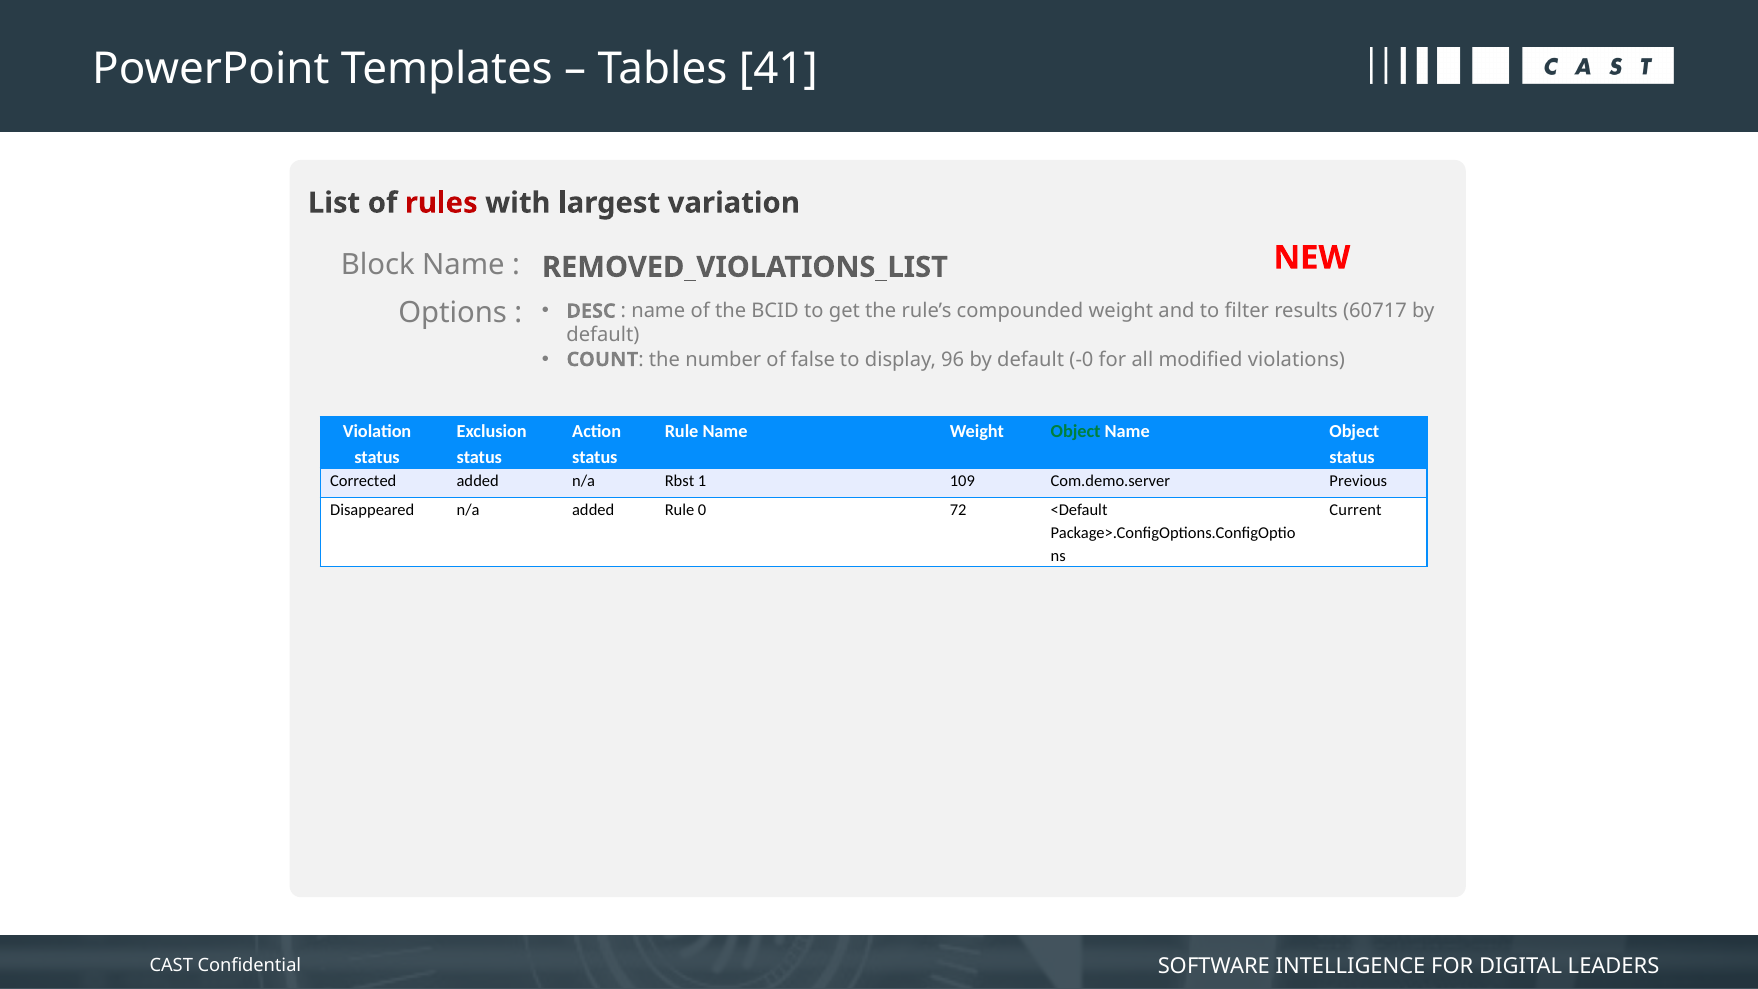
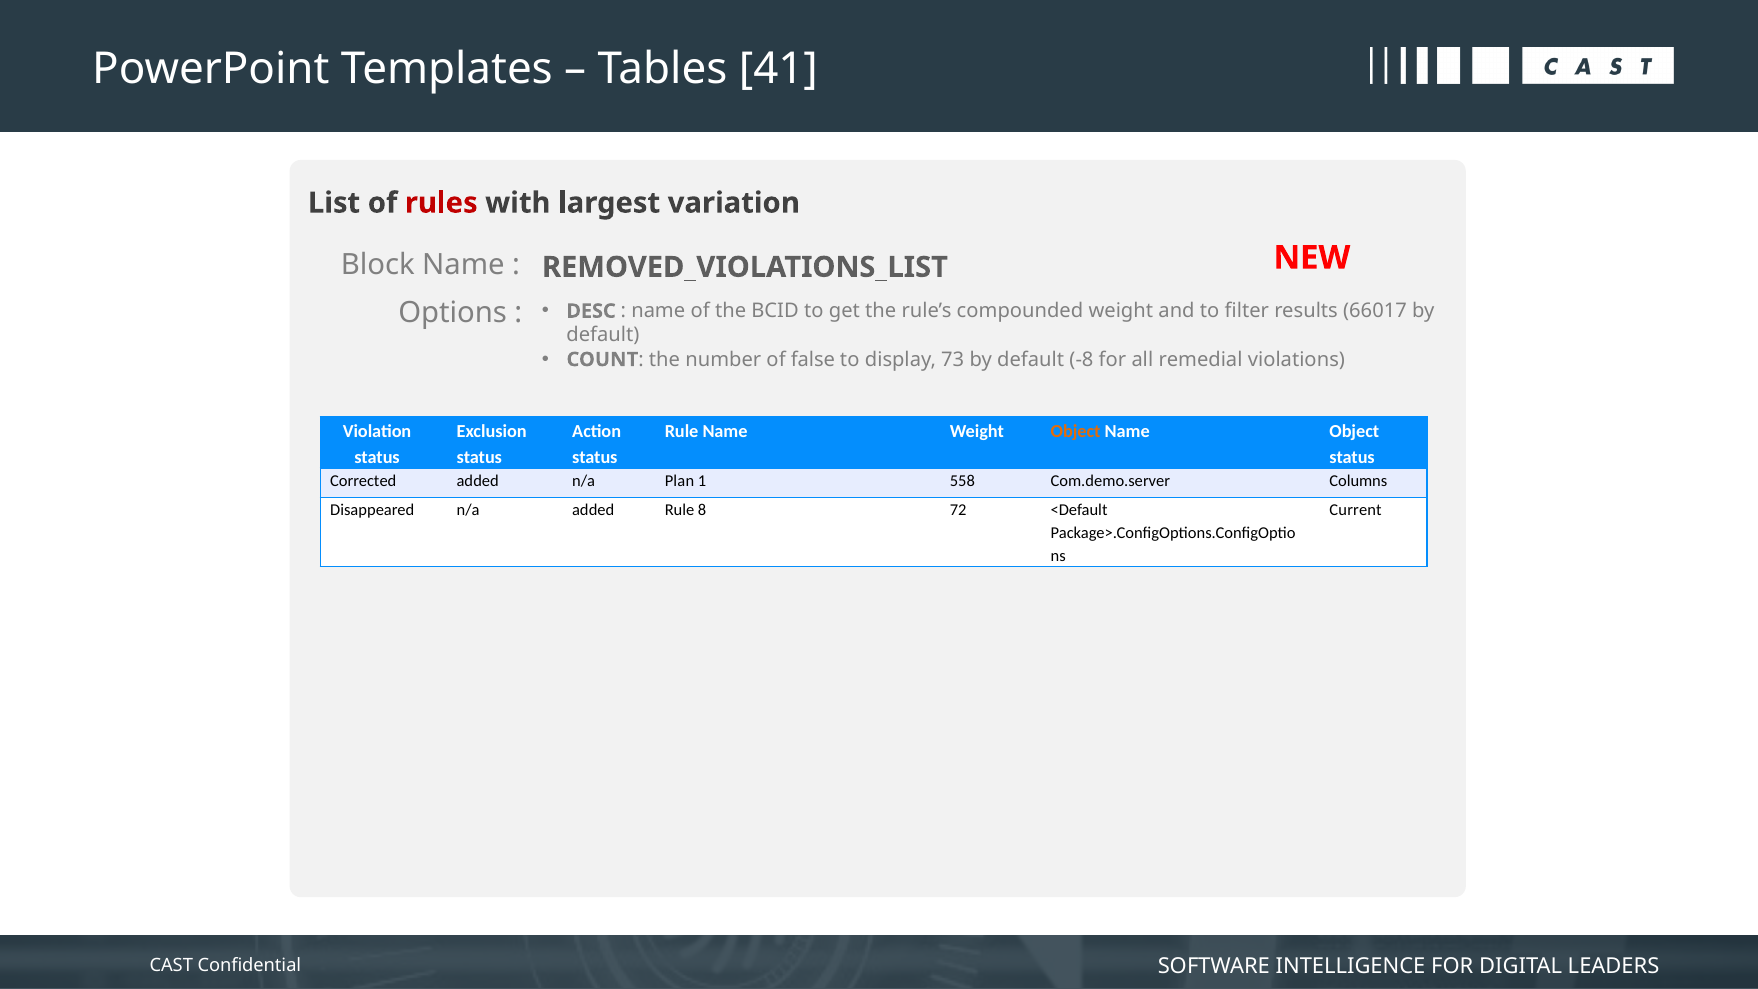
60717: 60717 -> 66017 (1375, 311)
96: 96 -> 73 (953, 359)
-0: -0 -> -8 (1082, 359)
modified: modified -> remedial (1200, 359)
Object colour: green -> orange (1076, 431)
Rbst: Rbst -> Plan (679, 481)
109: 109 -> 558 (962, 481)
Previous: Previous -> Columns (1358, 481)
0: 0 -> 8 (702, 510)
